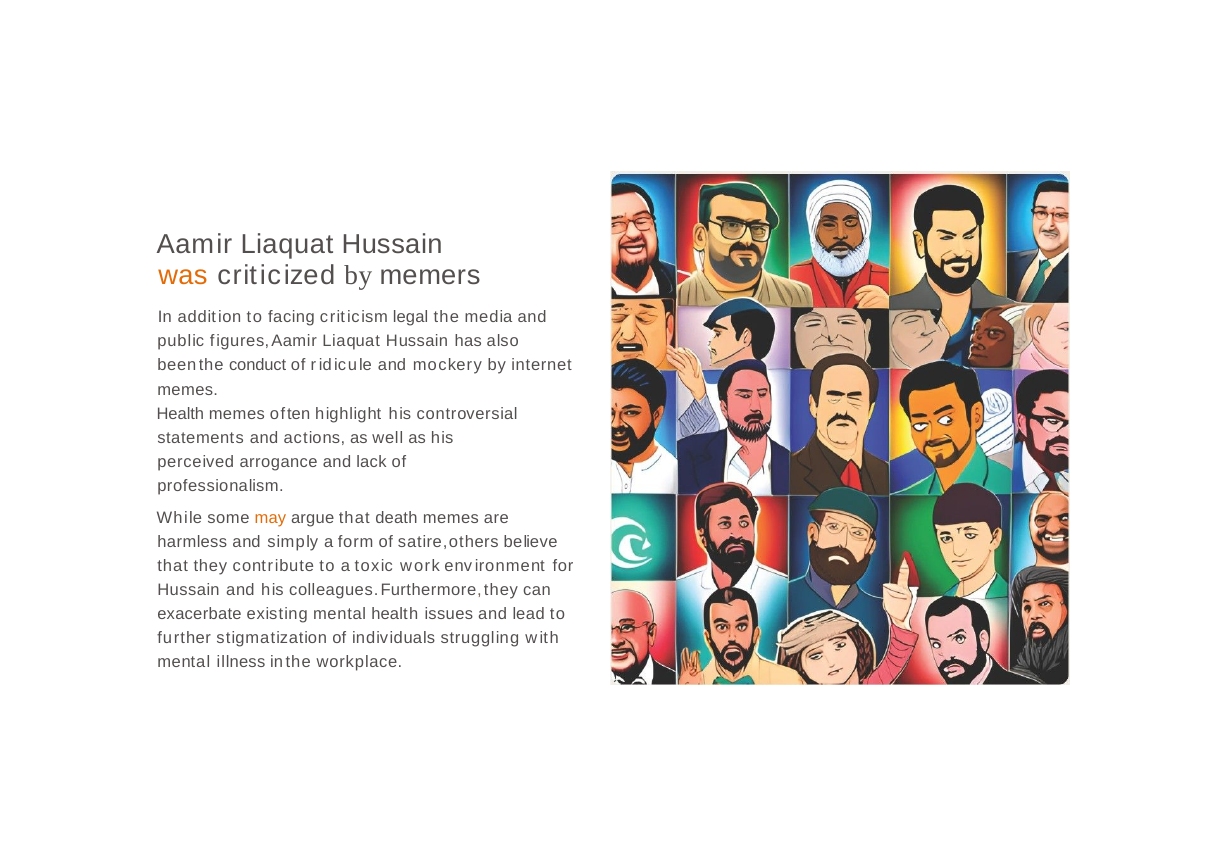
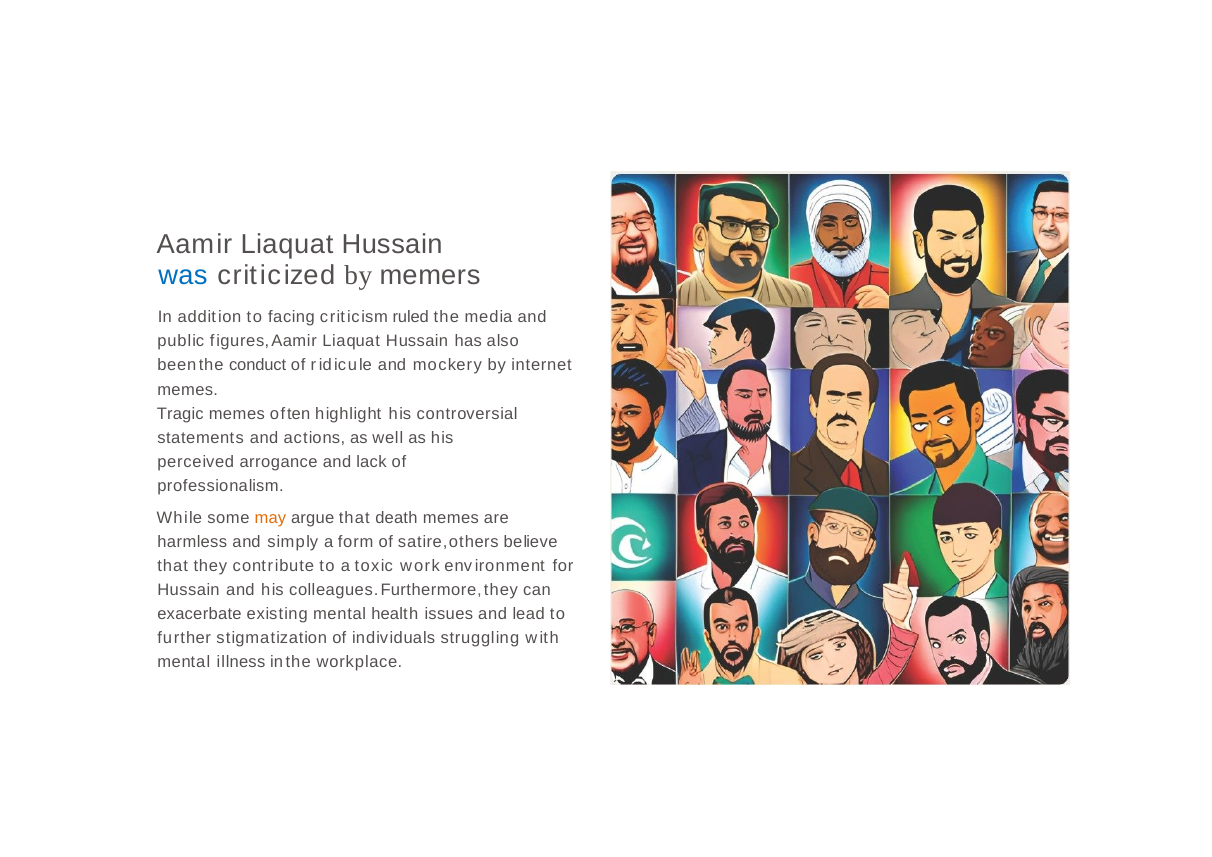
was colour: orange -> blue (183, 276)
legal: legal -> ruled (411, 317)
Health: Health -> Tragic (180, 414)
